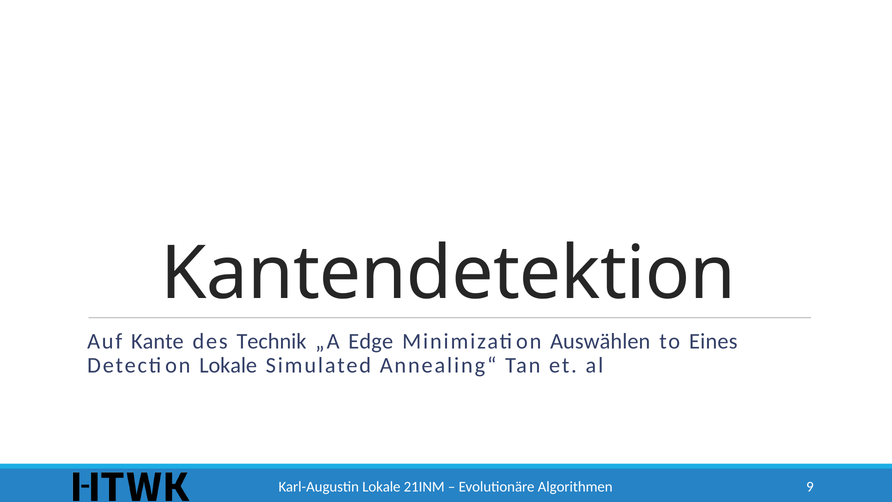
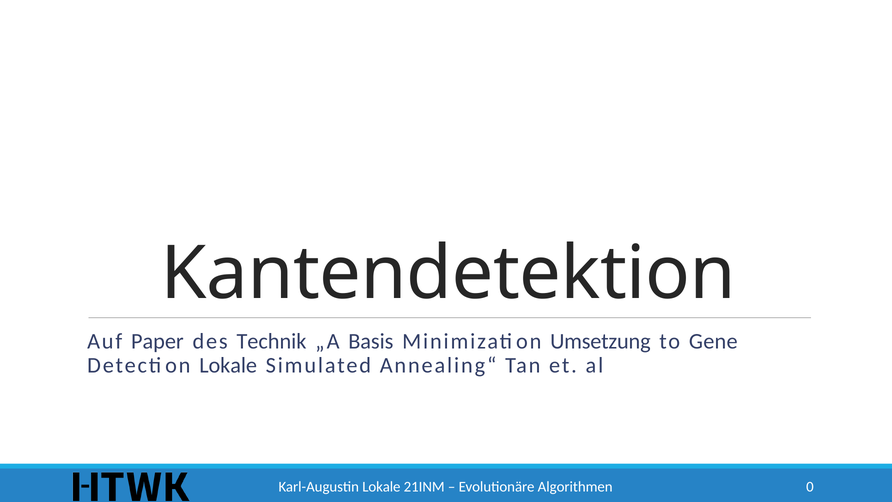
Kante: Kante -> Paper (157, 341)
Edge: Edge -> Basis (371, 341)
Auswählen: Auswählen -> Umsetzung (600, 341)
Eines: Eines -> Gene (713, 341)
9: 9 -> 0 (810, 487)
